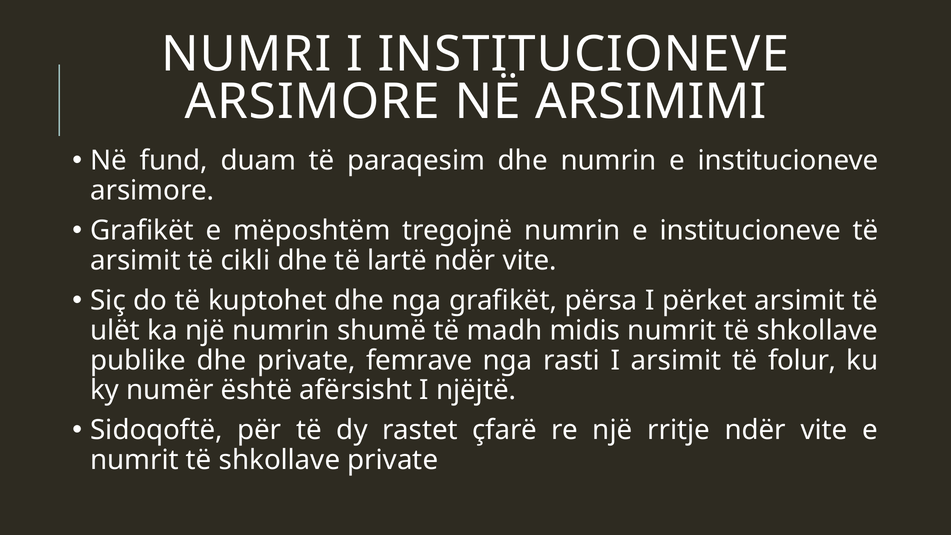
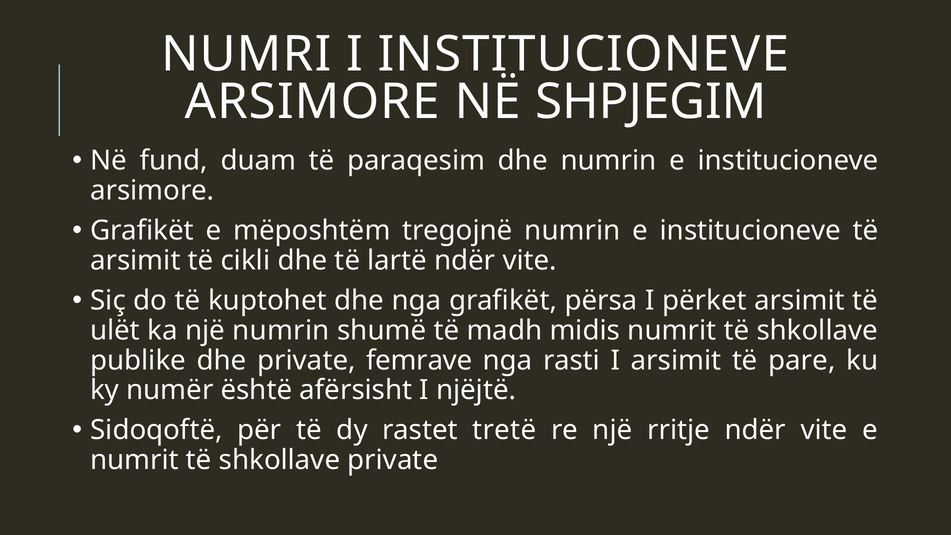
ARSIMIMI: ARSIMIMI -> SHPJEGIM (651, 102)
folur: folur -> pare (802, 360)
çfarë: çfarë -> tretë (504, 430)
